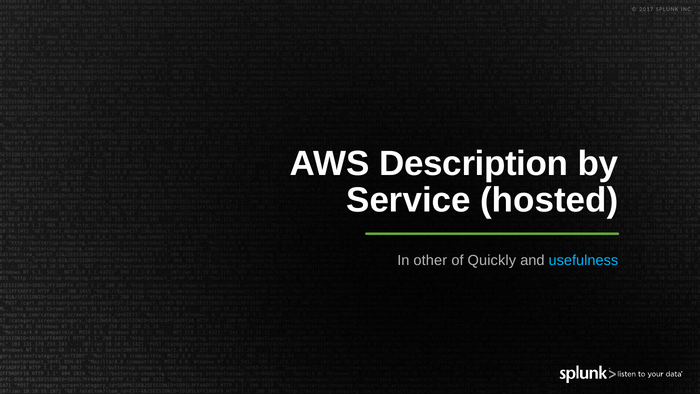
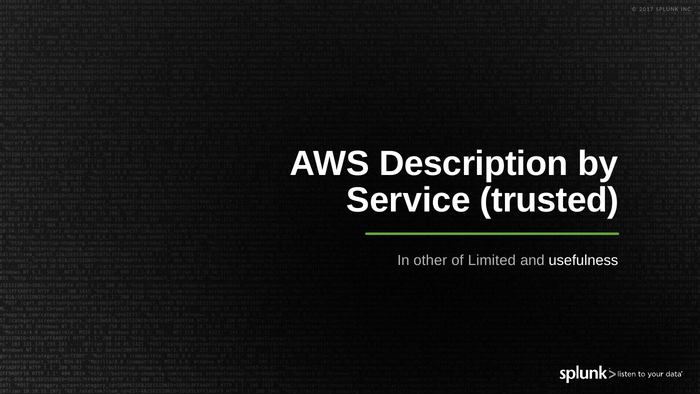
hosted: hosted -> trusted (549, 200)
Quickly: Quickly -> Limited (492, 260)
usefulness colour: light blue -> white (583, 260)
